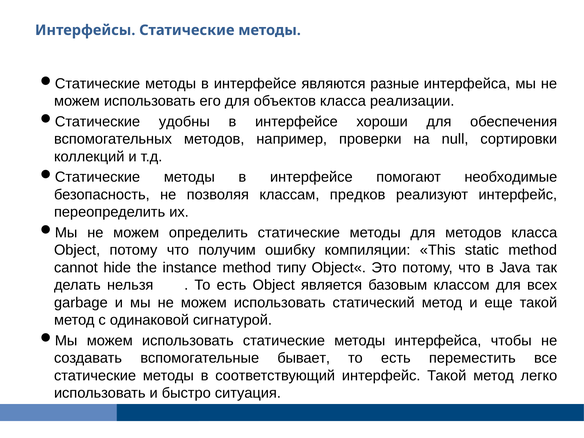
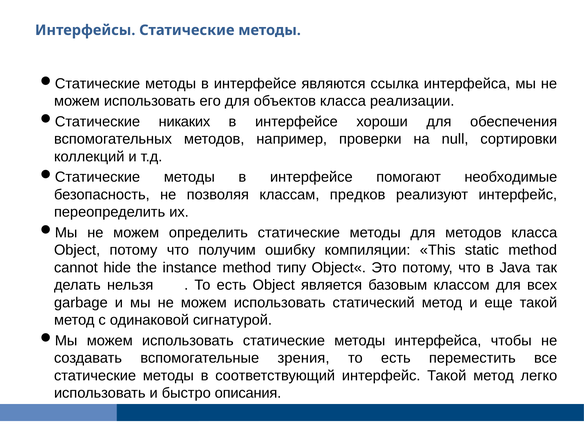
разные: разные -> ссылка (395, 84)
удобны: удобны -> никаких (184, 122)
бывает: бывает -> зрения (304, 358)
ситуация: ситуация -> описания (248, 393)
